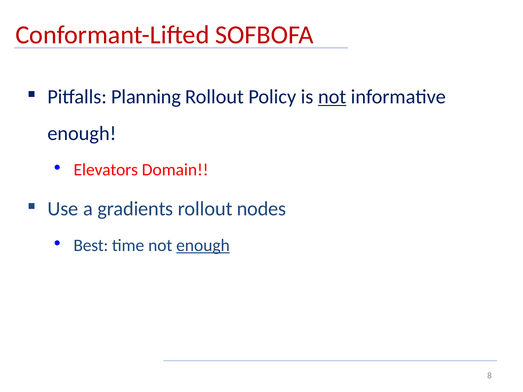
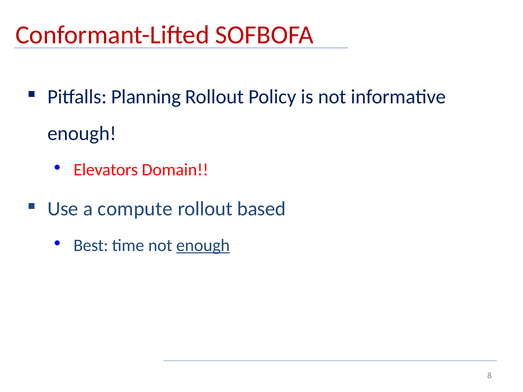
not underline: present -> none (332, 97)
gradients: gradients -> compute (135, 209)
nodes: nodes -> based (261, 209)
